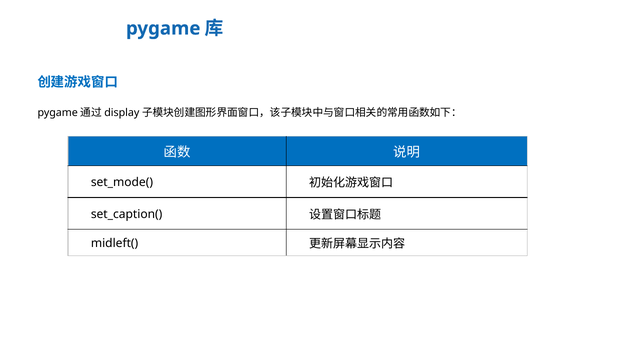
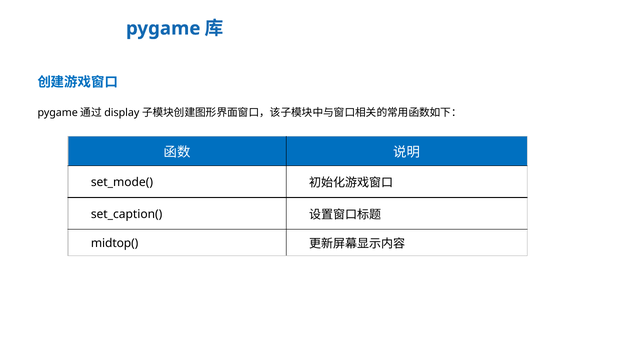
midleft(: midleft( -> midtop( (115, 243)
